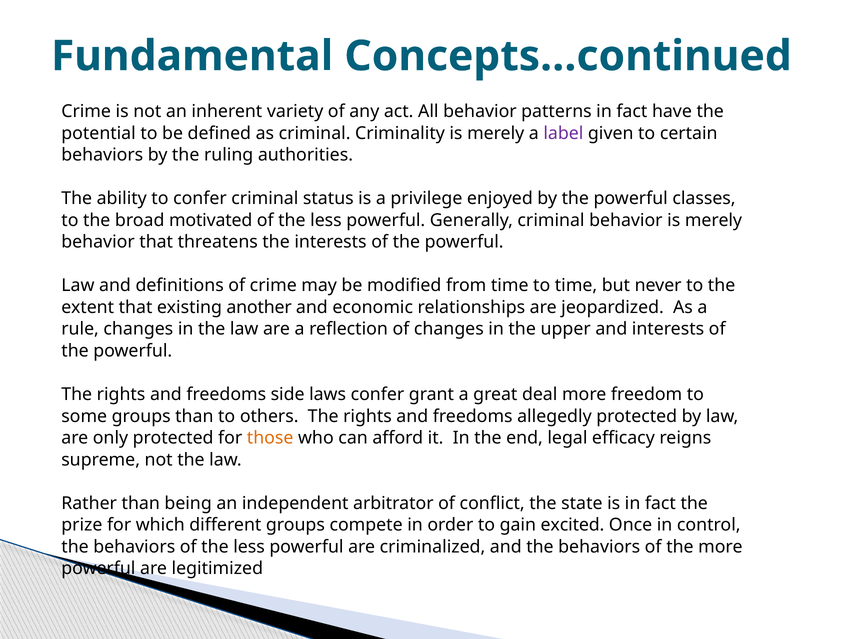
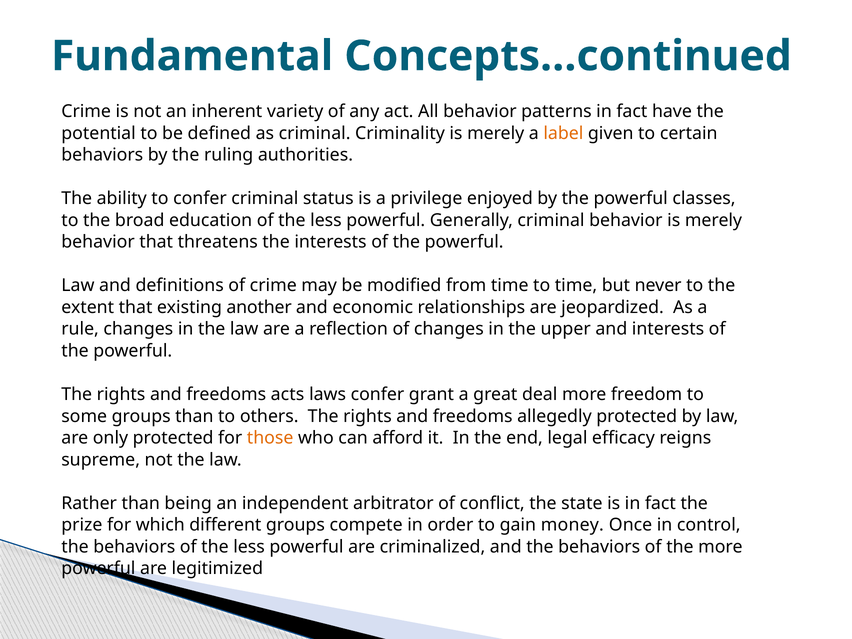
label colour: purple -> orange (563, 133)
motivated: motivated -> education (211, 220)
side: side -> acts (288, 394)
excited: excited -> money (572, 525)
